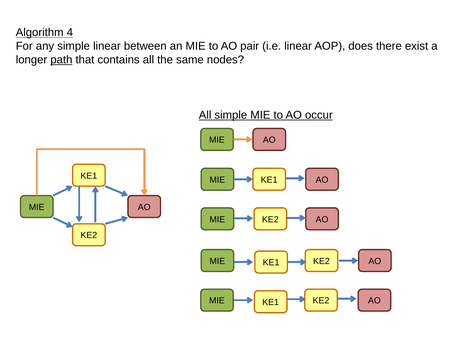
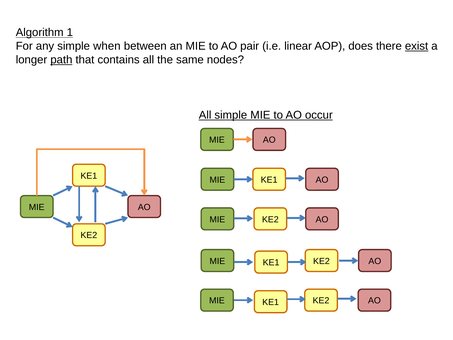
4: 4 -> 1 (70, 32)
simple linear: linear -> when (107, 46)
exist underline: none -> present (417, 46)
